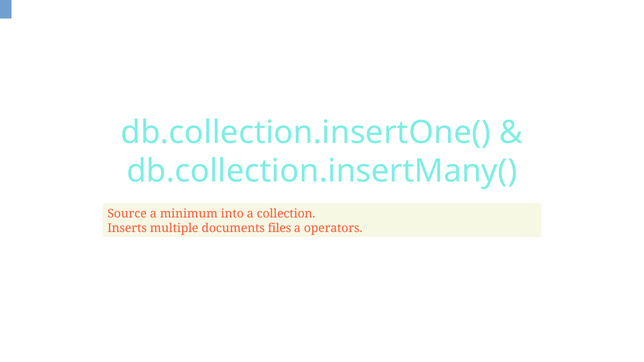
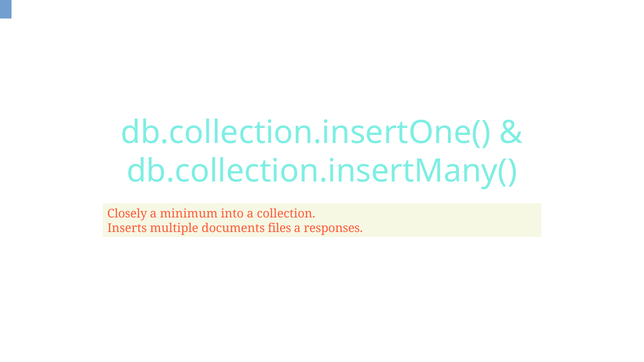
Source: Source -> Closely (127, 214)
operators: operators -> responses (333, 228)
